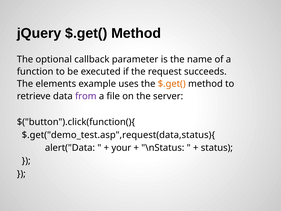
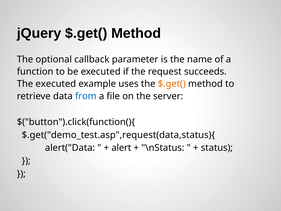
The elements: elements -> executed (56, 84)
from colour: purple -> blue (86, 96)
your: your -> alert (121, 148)
